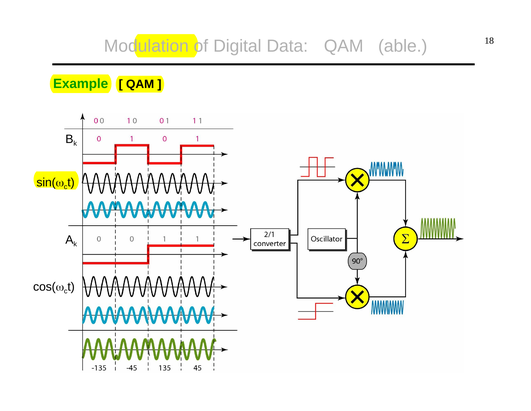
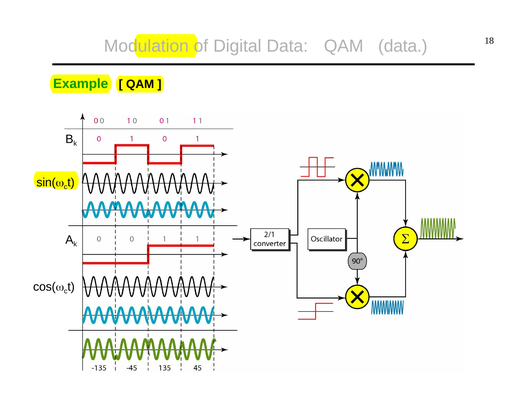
QAM able: able -> data (403, 46)
